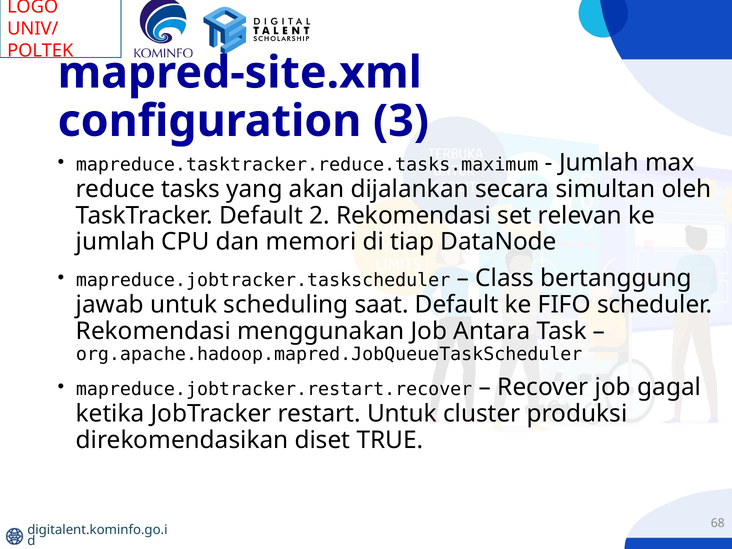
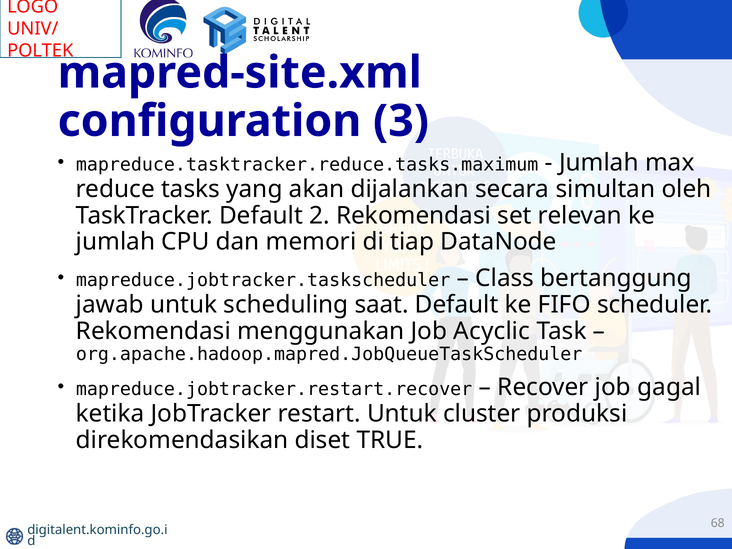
Antara: Antara -> Acyclic (492, 331)
